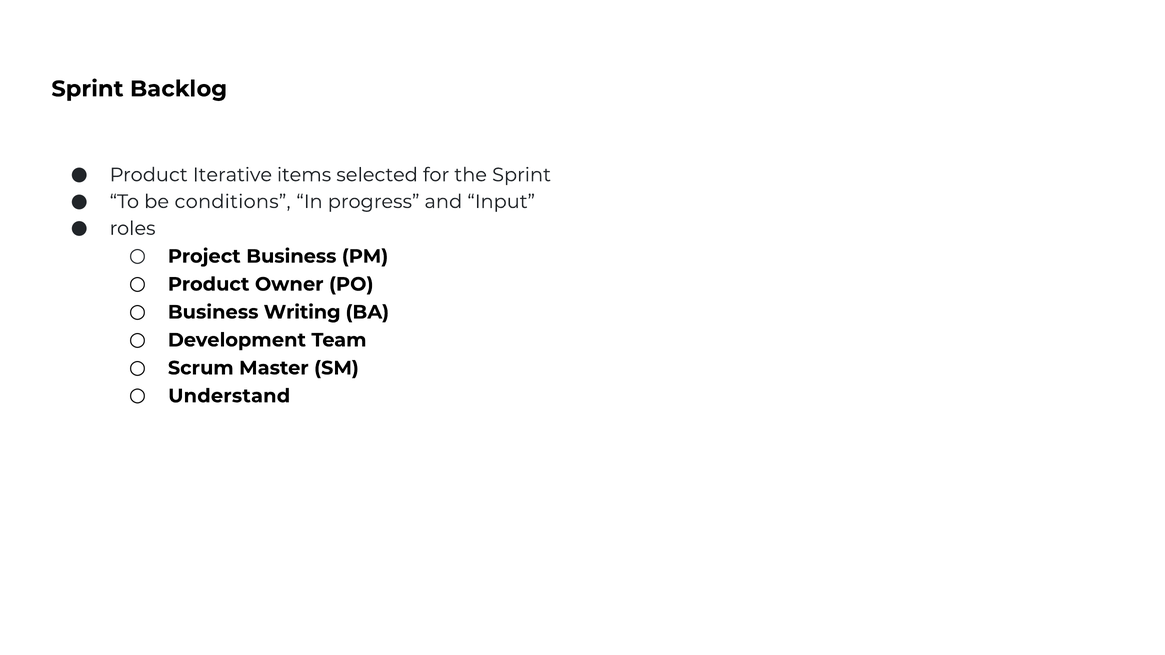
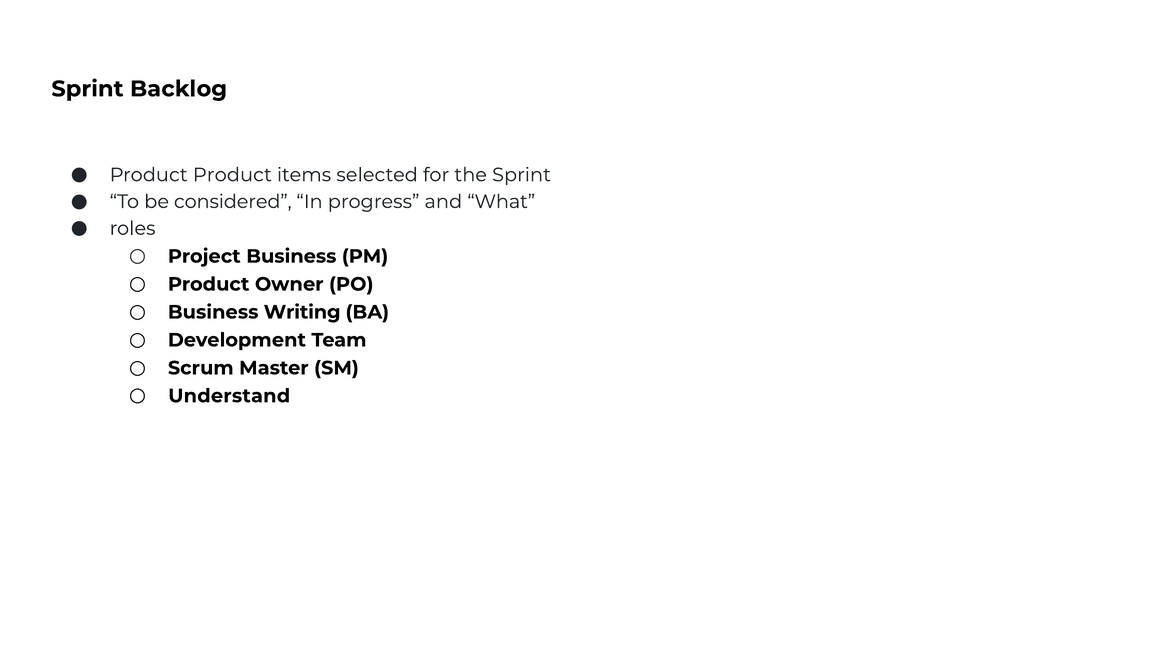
Product Iterative: Iterative -> Product (232, 175)
conditions: conditions -> considered (233, 202)
Input: Input -> What (501, 202)
